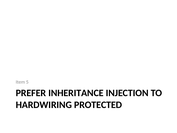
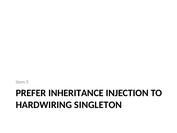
PROTECTED: PROTECTED -> SINGLETON (98, 105)
